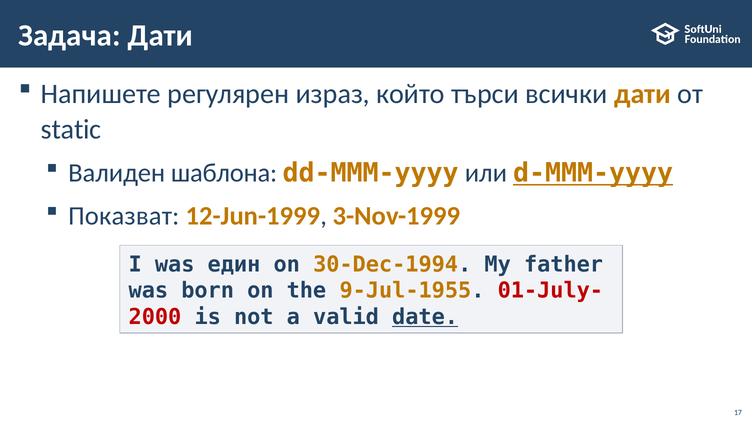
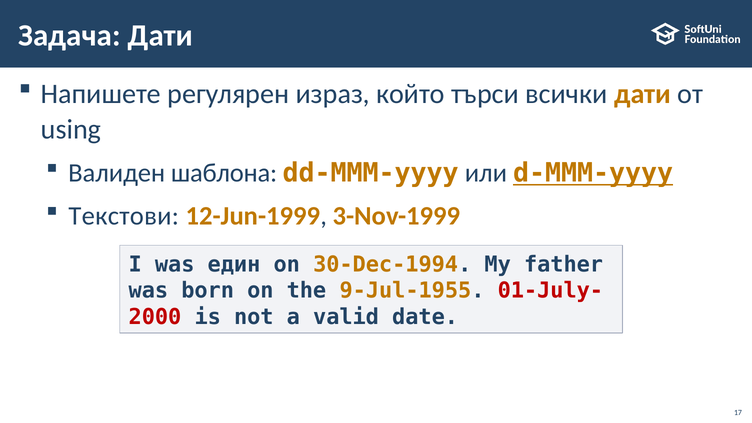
static: static -> using (71, 129)
Показват: Показват -> Текстови (124, 216)
date underline: present -> none (425, 317)
